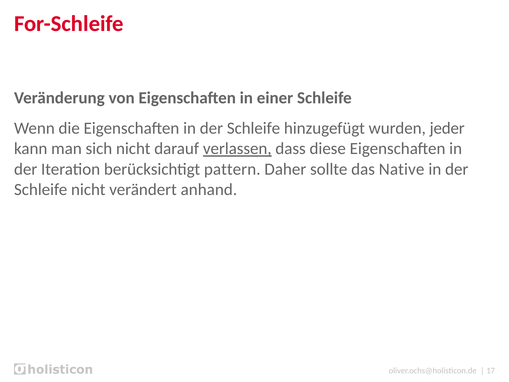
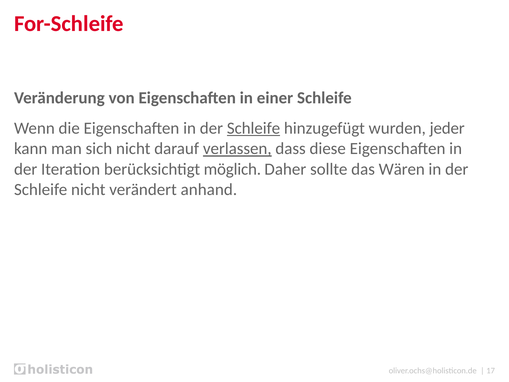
Schleife underline: none -> present (254, 128)
pattern: pattern -> möglich (232, 169)
Native: Native -> Wären (402, 169)
